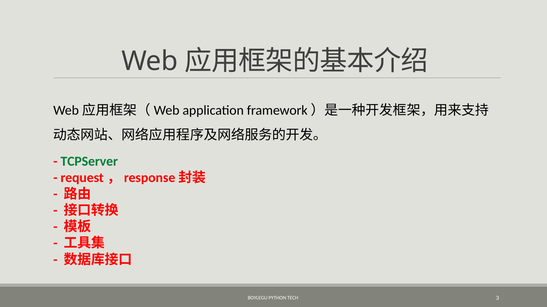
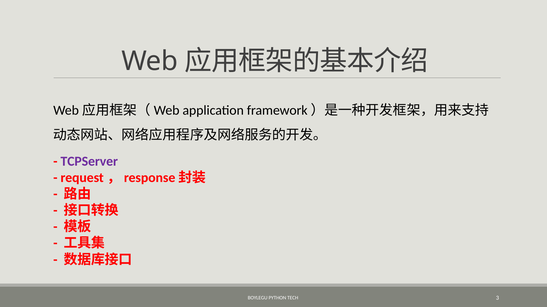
TCPServer colour: green -> purple (89, 162)
